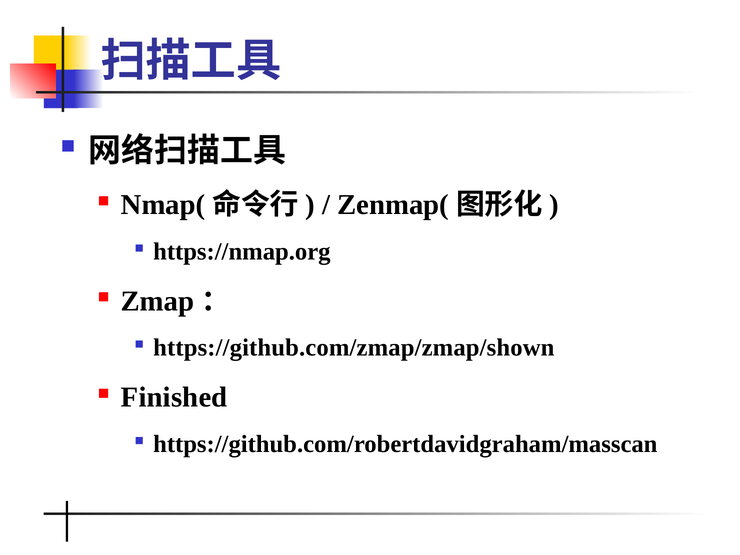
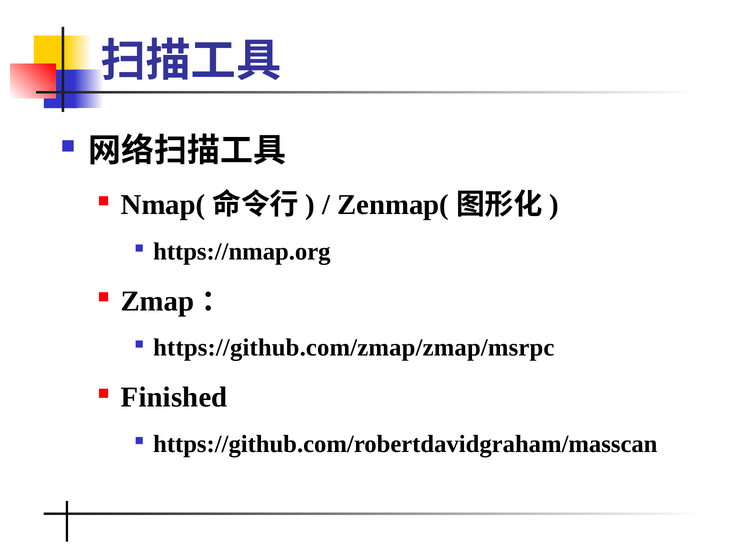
https://github.com/zmap/zmap/shown: https://github.com/zmap/zmap/shown -> https://github.com/zmap/zmap/msrpc (354, 348)
